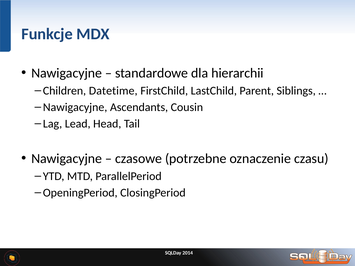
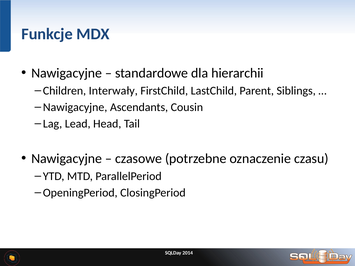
Datetime: Datetime -> Interwały (113, 91)
